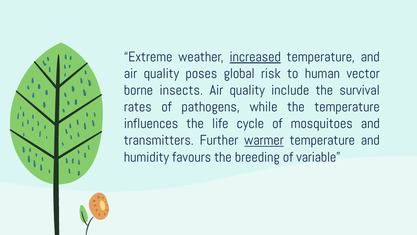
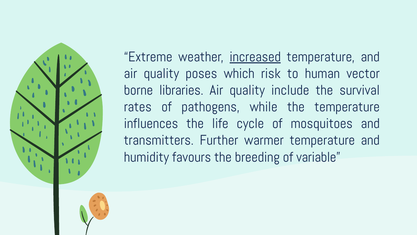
global: global -> which (239, 73)
insects: insects -> libraries (181, 90)
warmer underline: present -> none (264, 140)
